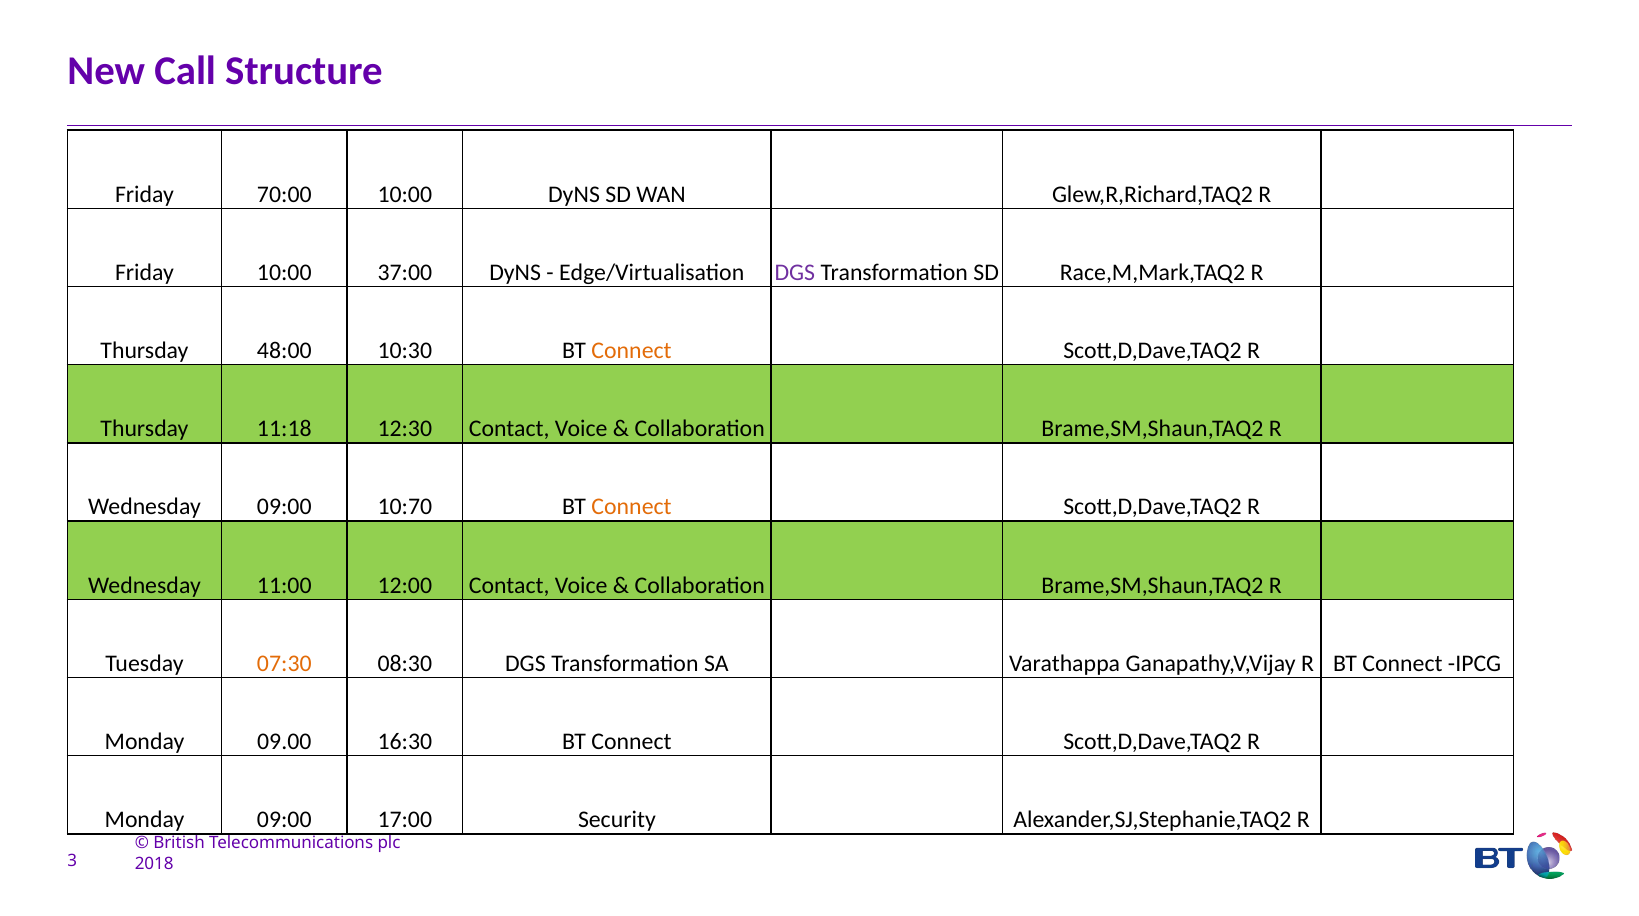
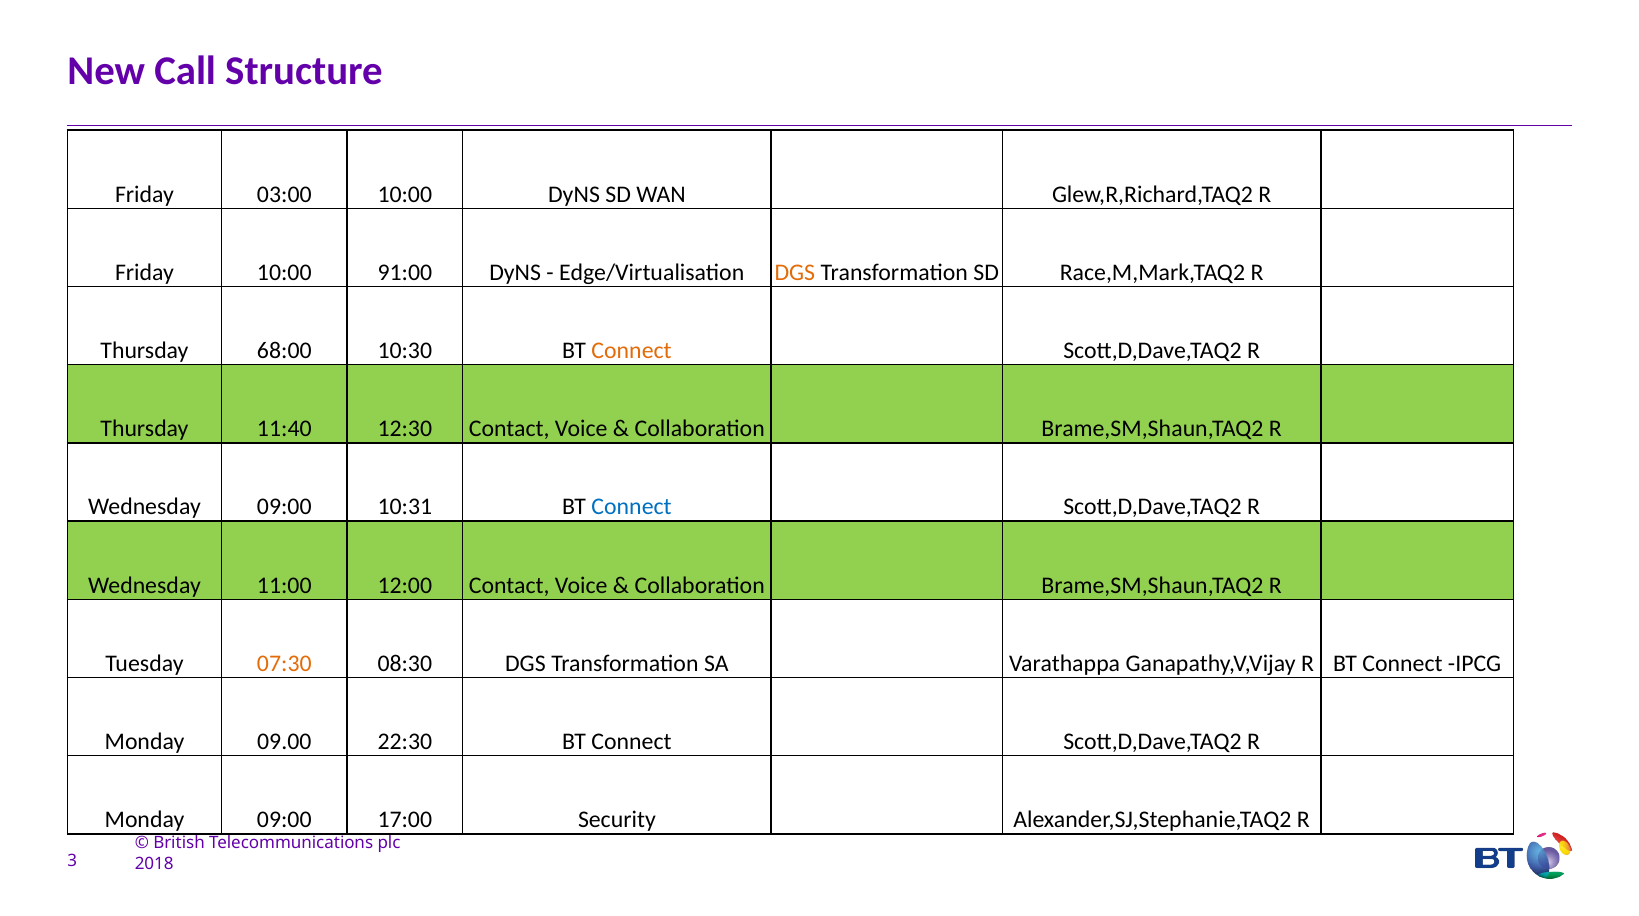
70:00: 70:00 -> 03:00 (284, 194)
37:00: 37:00 -> 91:00 (405, 272)
DGS colour: purple -> orange (795, 272)
48:00: 48:00 -> 68:00 (284, 351)
11:18: 11:18 -> 11:40 (284, 429)
10:70: 10:70 -> 10:31 (405, 507)
Connect colour: orange -> blue (632, 507)
16:30: 16:30 -> 22:30 (405, 742)
